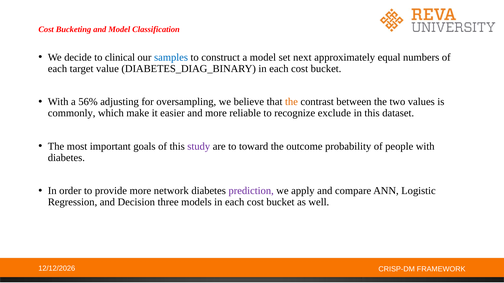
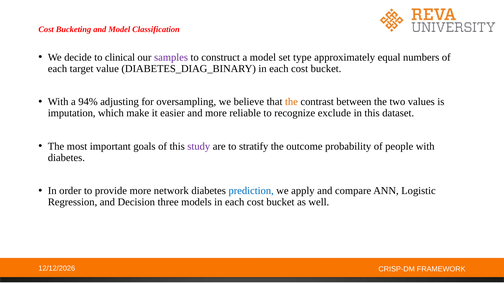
samples colour: blue -> purple (171, 57)
next: next -> type (302, 57)
56%: 56% -> 94% (88, 102)
commonly: commonly -> imputation (72, 113)
toward: toward -> stratify (254, 146)
prediction colour: purple -> blue (251, 191)
